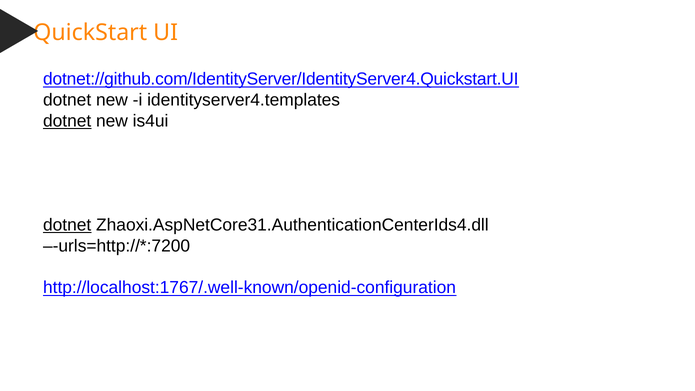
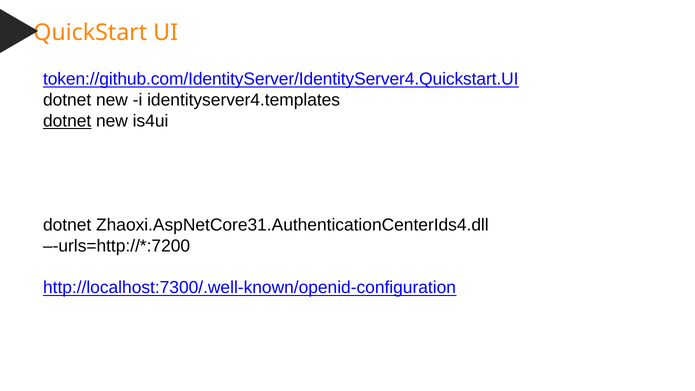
dotnet://github.com/IdentityServer/IdentityServer4.Quickstart.UI: dotnet://github.com/IdentityServer/IdentityServer4.Quickstart.UI -> token://github.com/IdentityServer/IdentityServer4.Quickstart.UI (281, 79)
dotnet underline: present -> none (67, 225)
http://localhost:1767/.well-known/openid-configuration: http://localhost:1767/.well-known/openid-configuration -> http://localhost:7300/.well-known/openid-configuration (249, 288)
